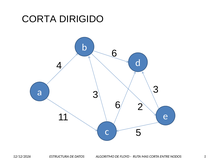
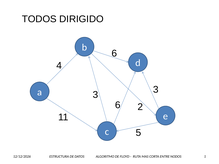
CORTA: CORTA -> TODOS (39, 19)
